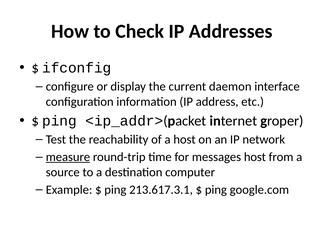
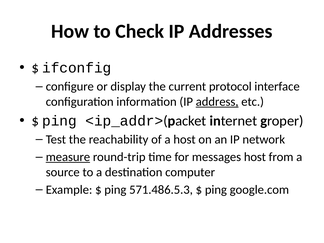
daemon: daemon -> protocol (230, 87)
address underline: none -> present (217, 102)
213.617.3.1: 213.617.3.1 -> 571.486.5.3 (161, 190)
